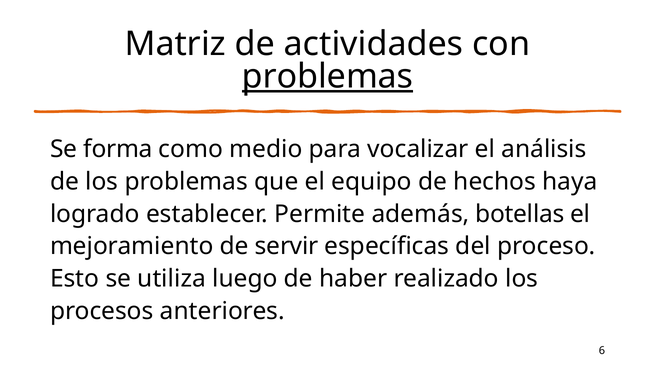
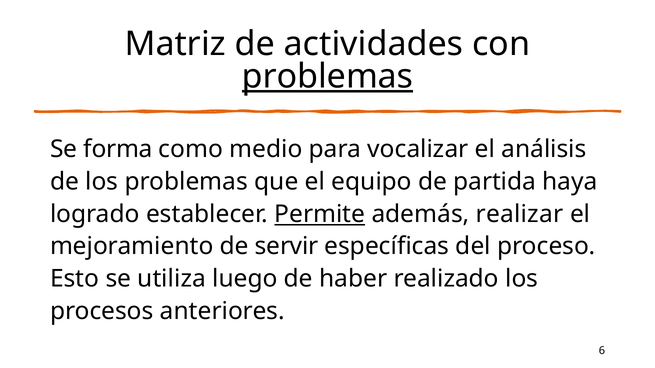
hechos: hechos -> partida (495, 182)
Permite underline: none -> present (320, 214)
botellas: botellas -> realizar (520, 214)
